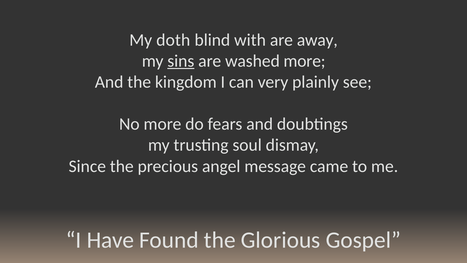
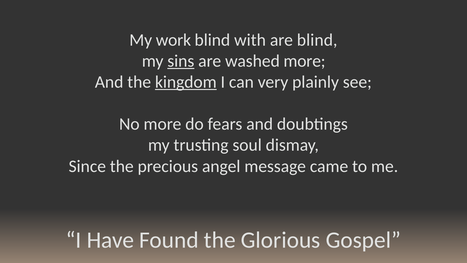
doth: doth -> work (173, 40)
are away: away -> blind (317, 40)
kingdom underline: none -> present (186, 82)
